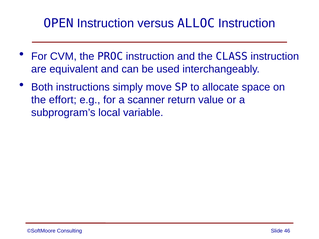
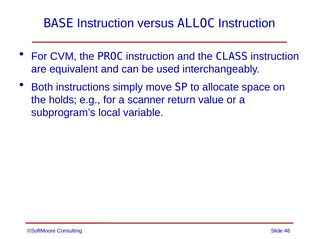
OPEN: OPEN -> BASE (59, 23)
effort: effort -> holds (63, 100)
